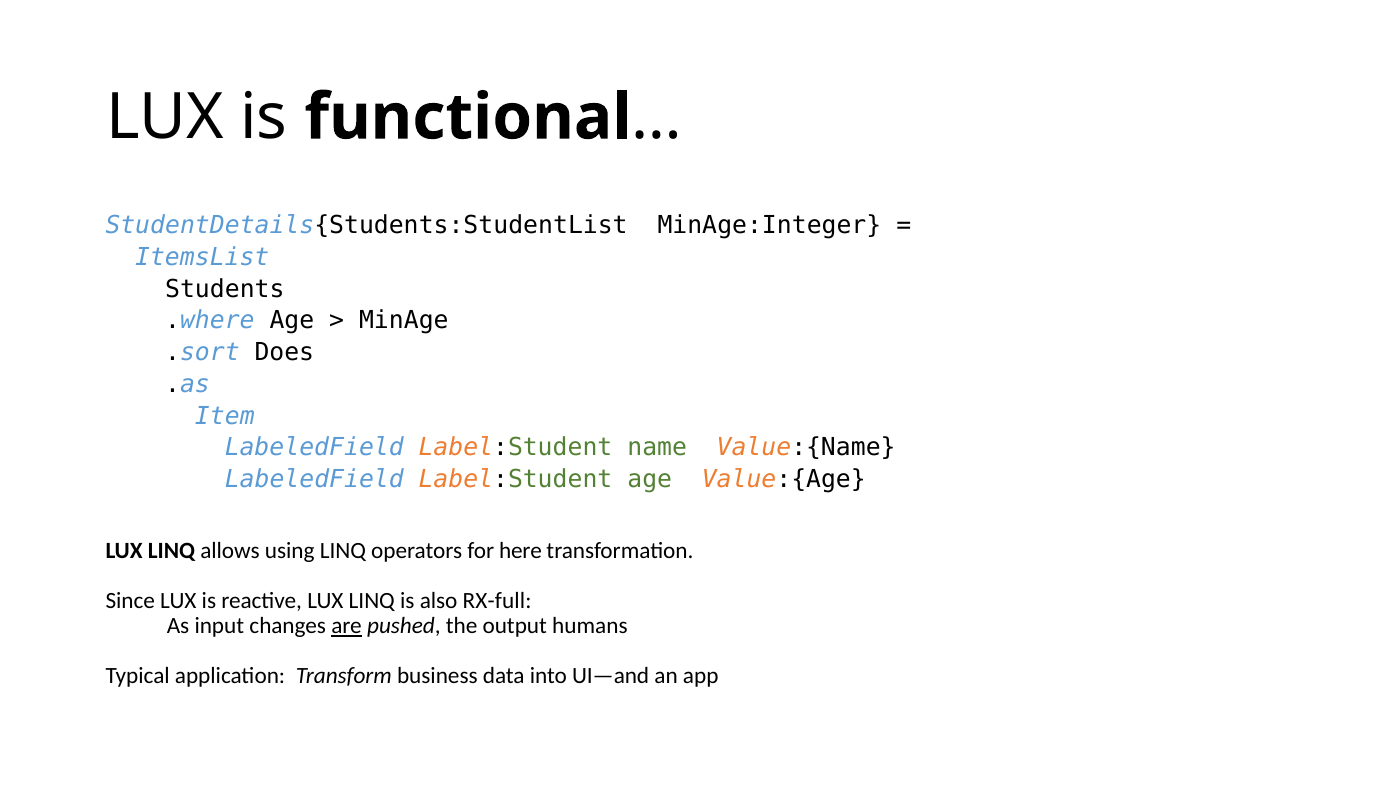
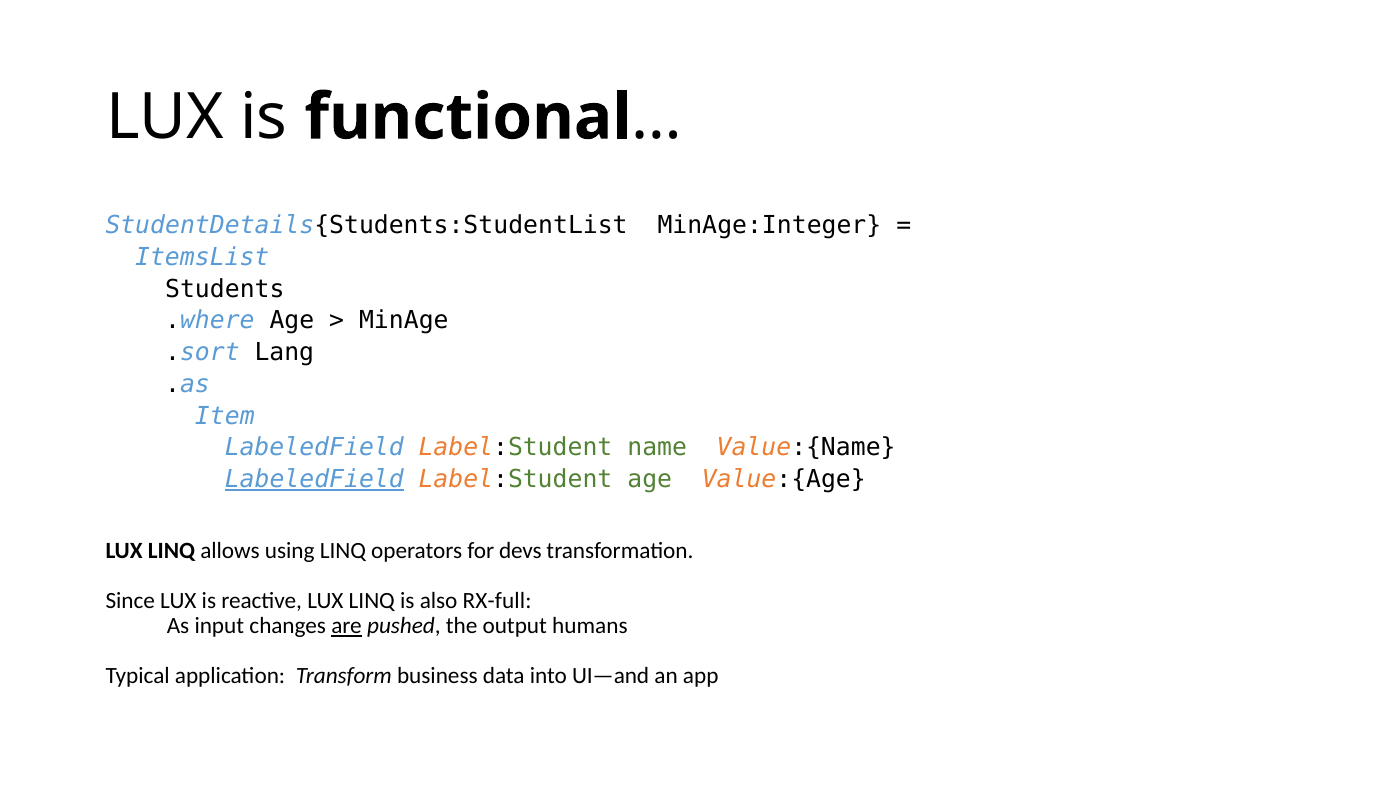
Does: Does -> Lang (284, 352)
LabeledField underline: none -> present (314, 479)
here: here -> devs (520, 550)
